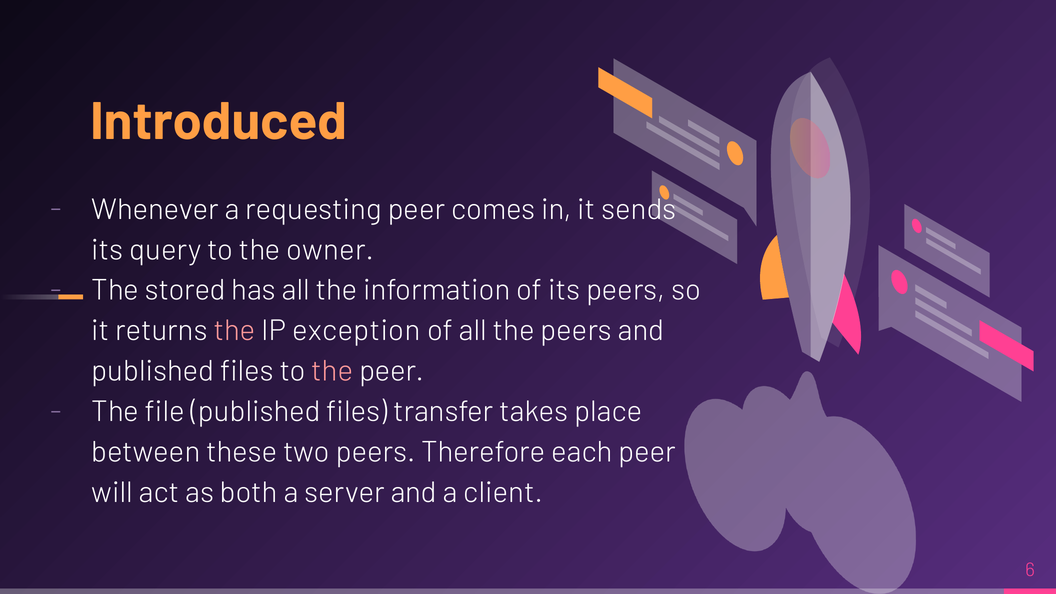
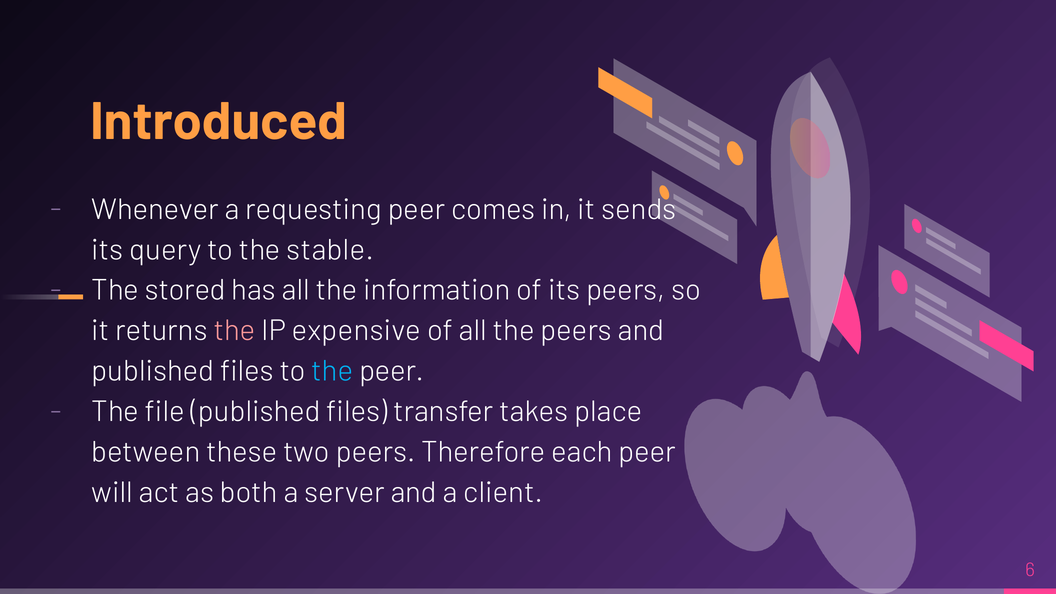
owner: owner -> stable (330, 250)
exception: exception -> expensive (356, 331)
the colour: pink -> light blue (332, 371)
